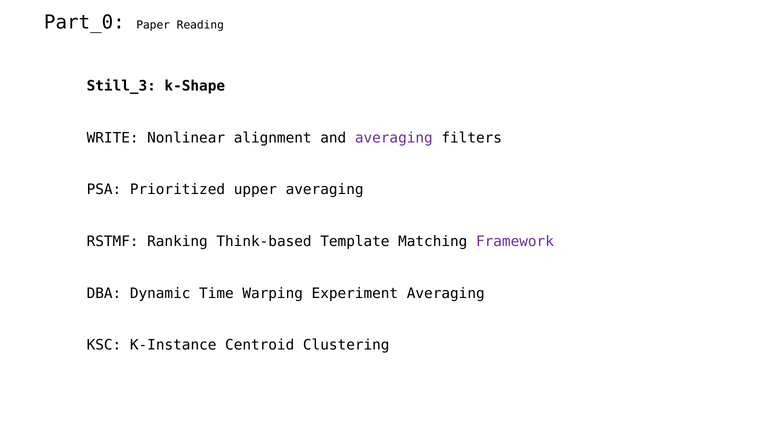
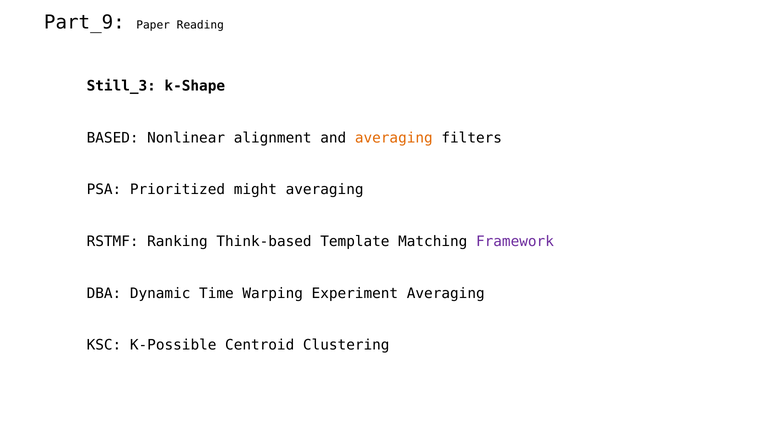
Part_0: Part_0 -> Part_9 (84, 22)
WRITE: WRITE -> BASED (113, 138)
averaging colour: purple -> orange (394, 138)
upper: upper -> might (255, 189)
K-Instance: K-Instance -> K-Possible (173, 345)
